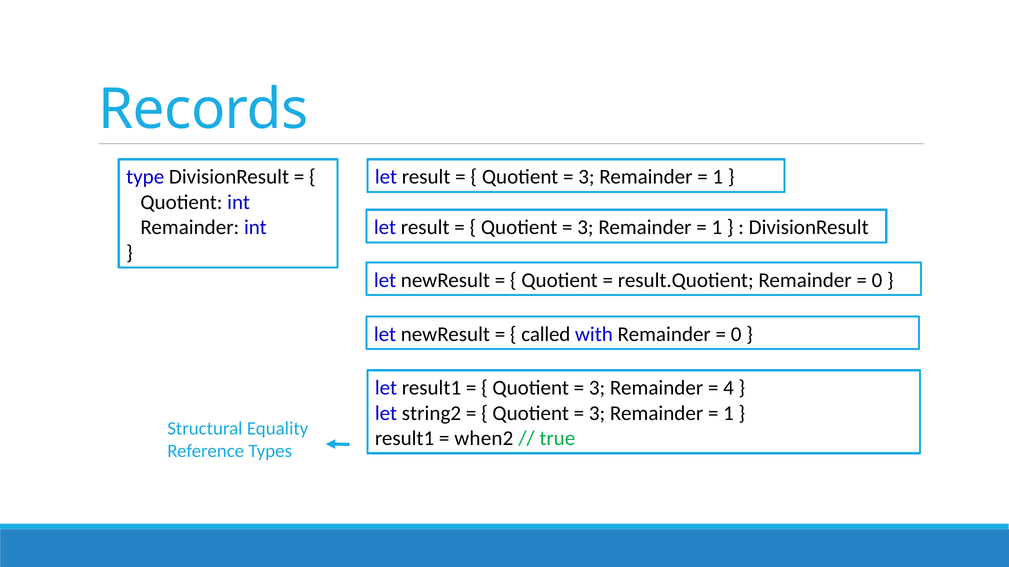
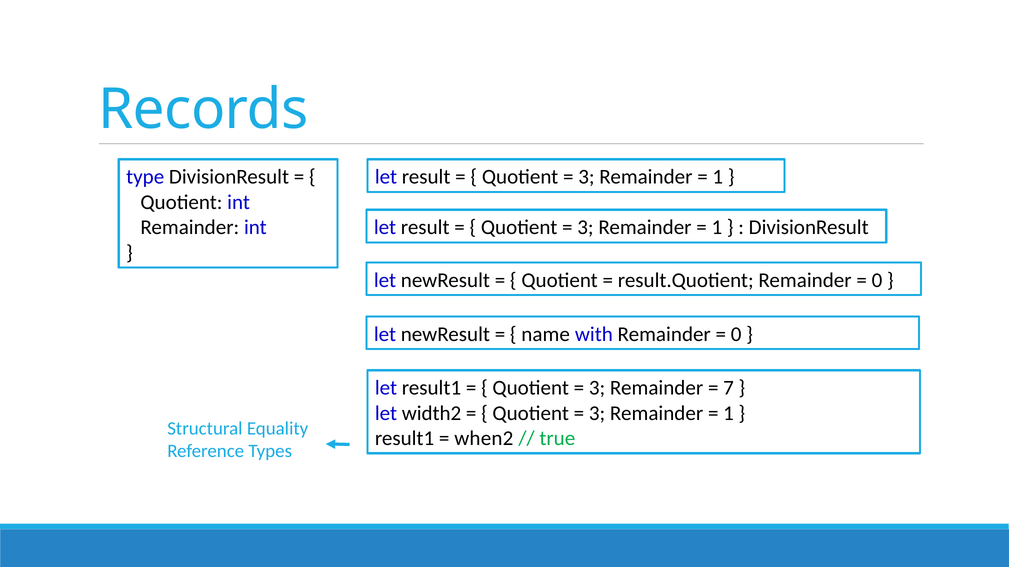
called: called -> name (546, 335)
4: 4 -> 7 (729, 388)
string2: string2 -> width2 (431, 414)
